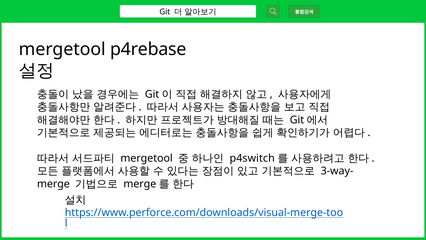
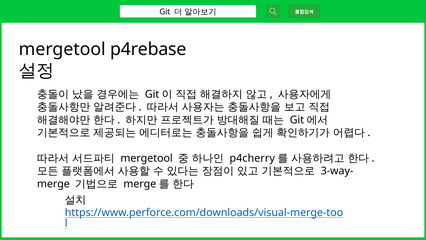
p4switch: p4switch -> p4cherry (252, 158)
